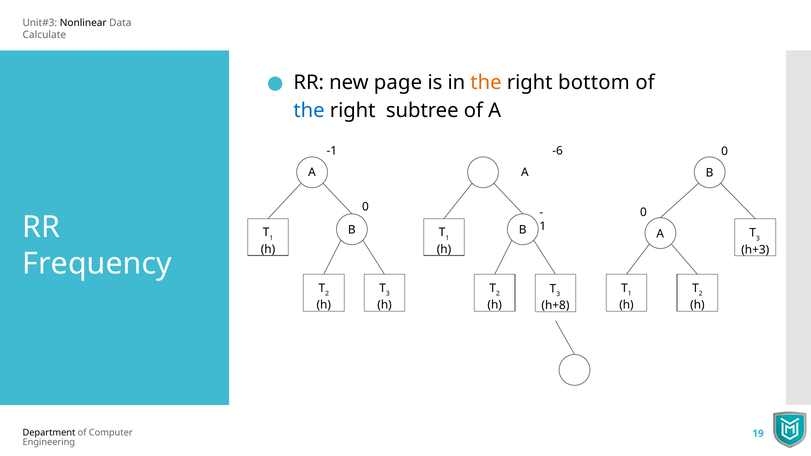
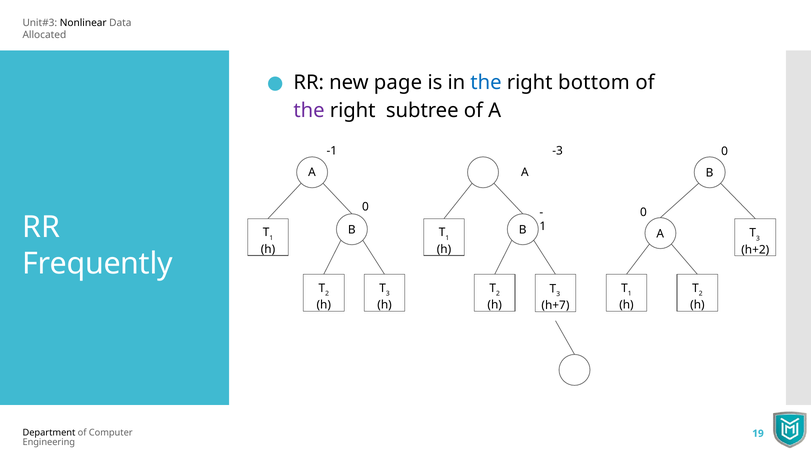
Calculate: Calculate -> Allocated (44, 35)
the colour: orange -> blue (486, 83)
the colour: blue -> purple (309, 110)
-6: -6 -> -3 (558, 151)
h+3: h+3 -> h+2 (755, 250)
Frequency: Frequency -> Frequently (97, 264)
h+8: h+8 -> h+7 (555, 306)
